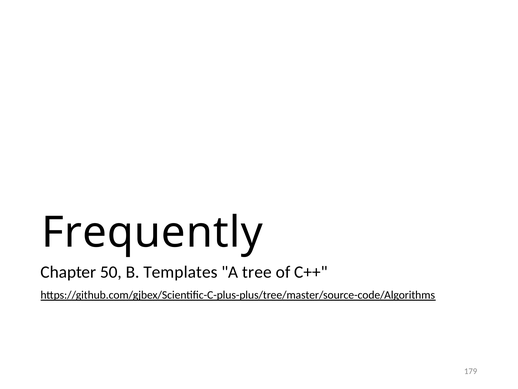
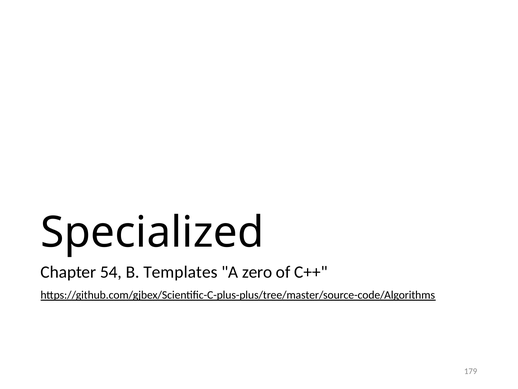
Frequently: Frequently -> Specialized (152, 232)
50: 50 -> 54 (111, 272)
tree: tree -> zero (257, 272)
